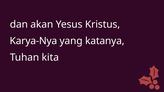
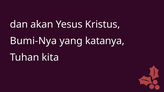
Karya-Nya: Karya-Nya -> Bumi-Nya (33, 41)
